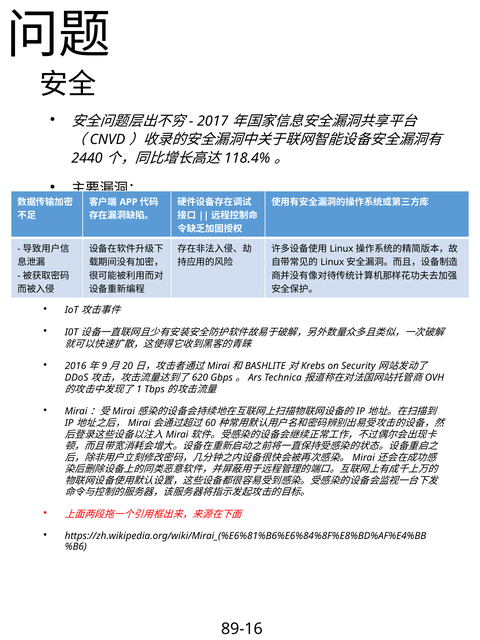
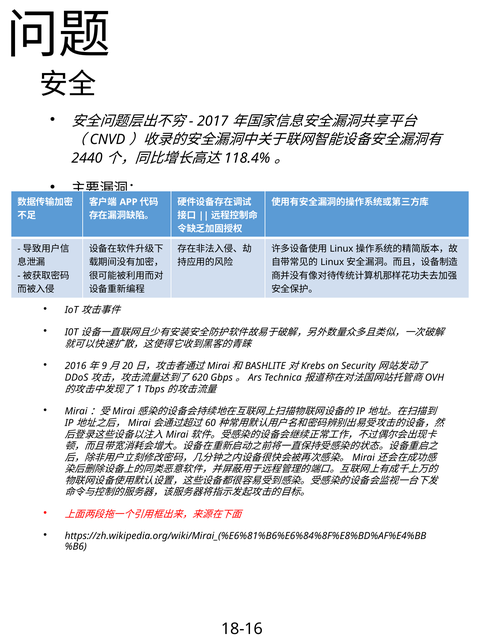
89-16: 89-16 -> 18-16 (242, 629)
